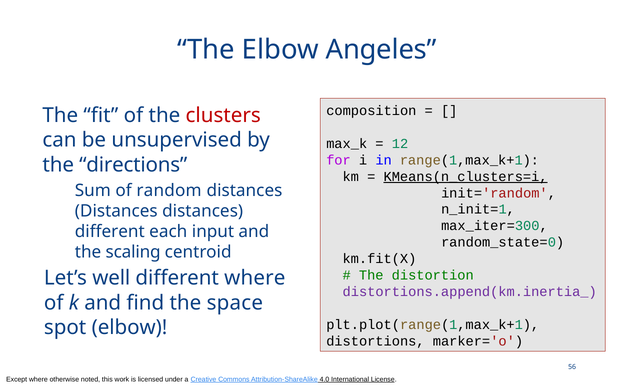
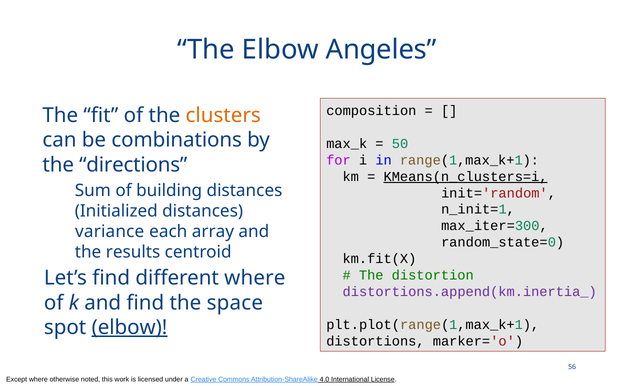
clusters colour: red -> orange (223, 115)
unsupervised: unsupervised -> combinations (177, 140)
12: 12 -> 50 (400, 143)
random: random -> building (169, 190)
Distances: Distances -> Initialized (116, 211)
different: different -> variance (110, 231)
input: input -> array (213, 231)
scaling: scaling -> results (133, 252)
Let’s well: well -> find (111, 278)
elbow underline: none -> present (130, 327)
